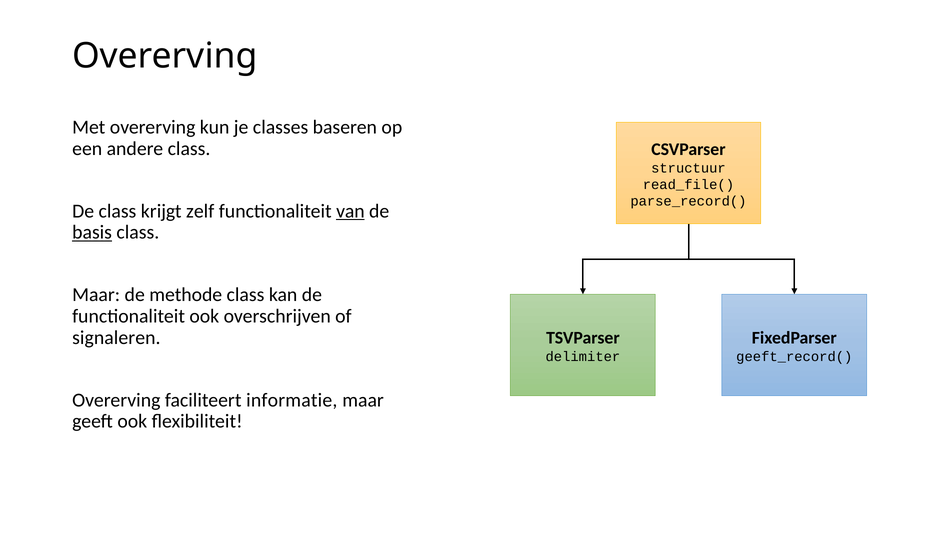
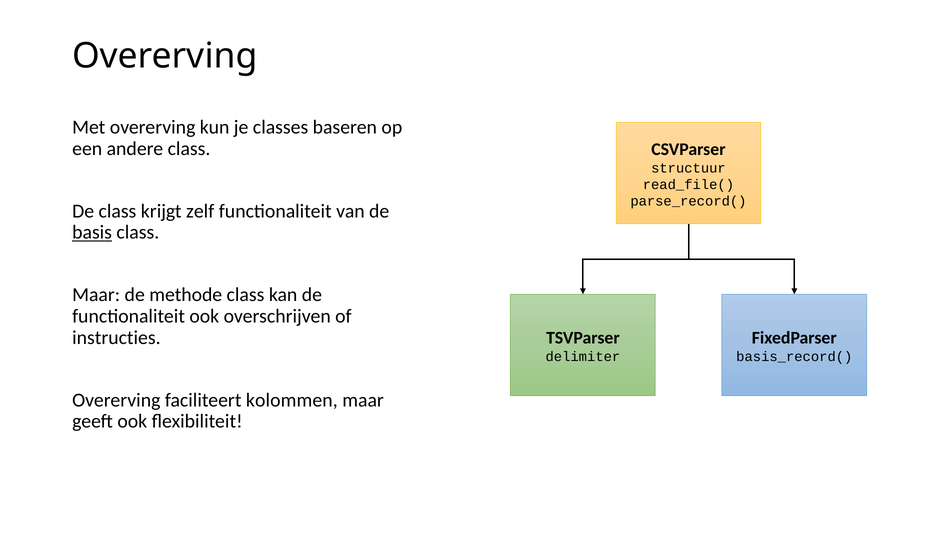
van underline: present -> none (350, 211)
signaleren: signaleren -> instructies (116, 337)
geeft_record(: geeft_record( -> basis_record( (794, 356)
informatie: informatie -> kolommen (292, 400)
